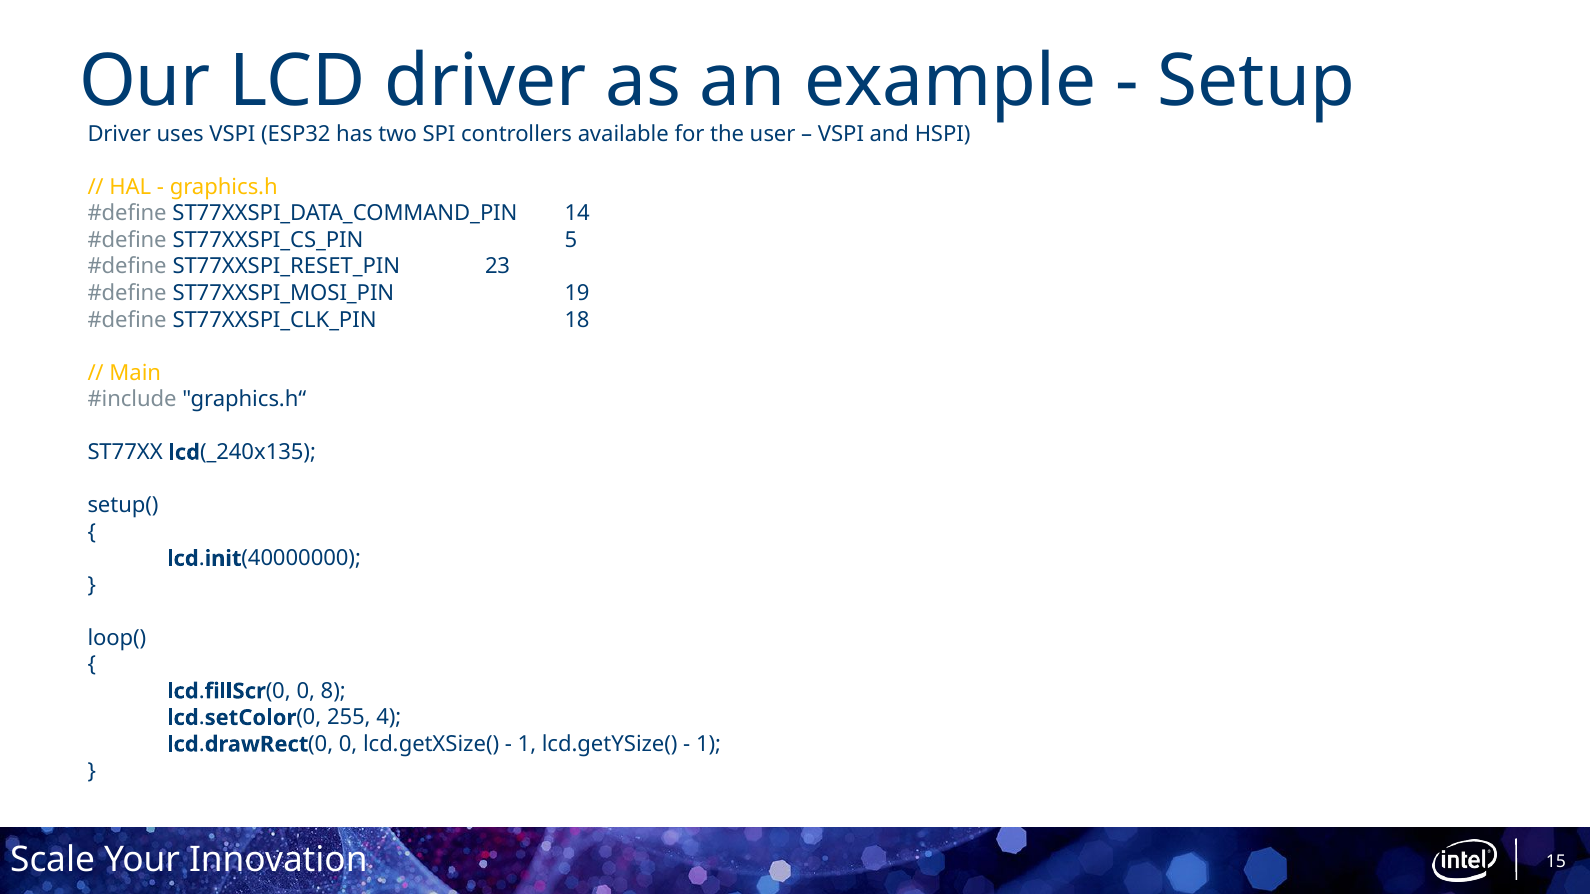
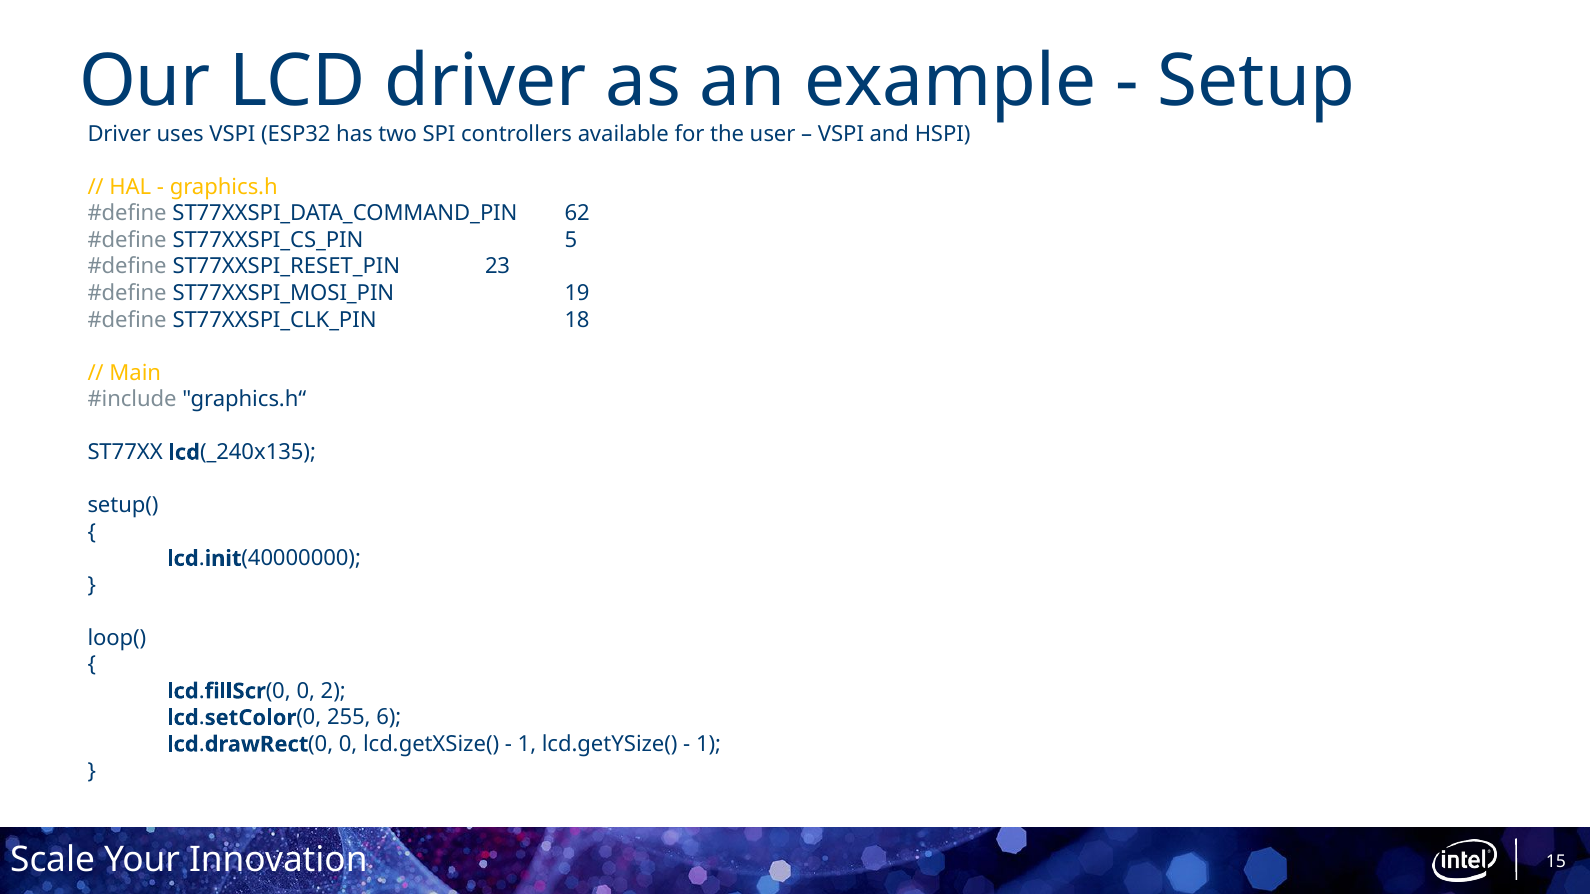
14: 14 -> 62 (577, 214)
8: 8 -> 2 (333, 691)
4: 4 -> 6 (389, 718)
